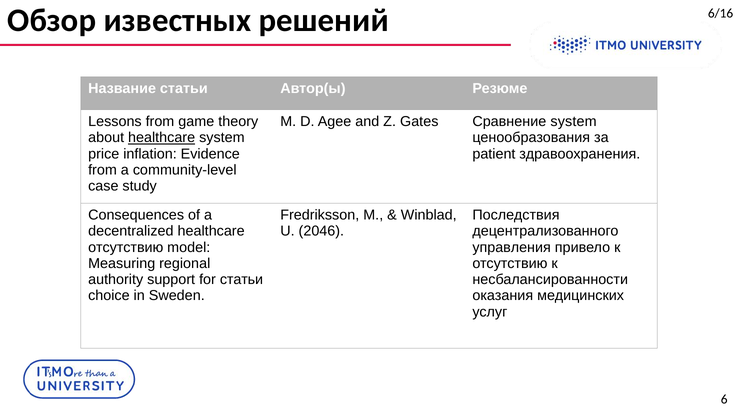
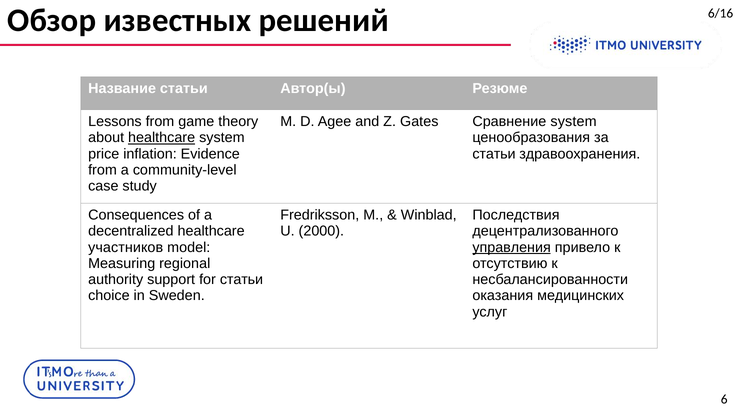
patient: patient -> статьи (494, 154)
2046: 2046 -> 2000 (321, 231)
отсутствию: отсутствию -> участников (126, 247)
управления underline: none -> present (512, 247)
